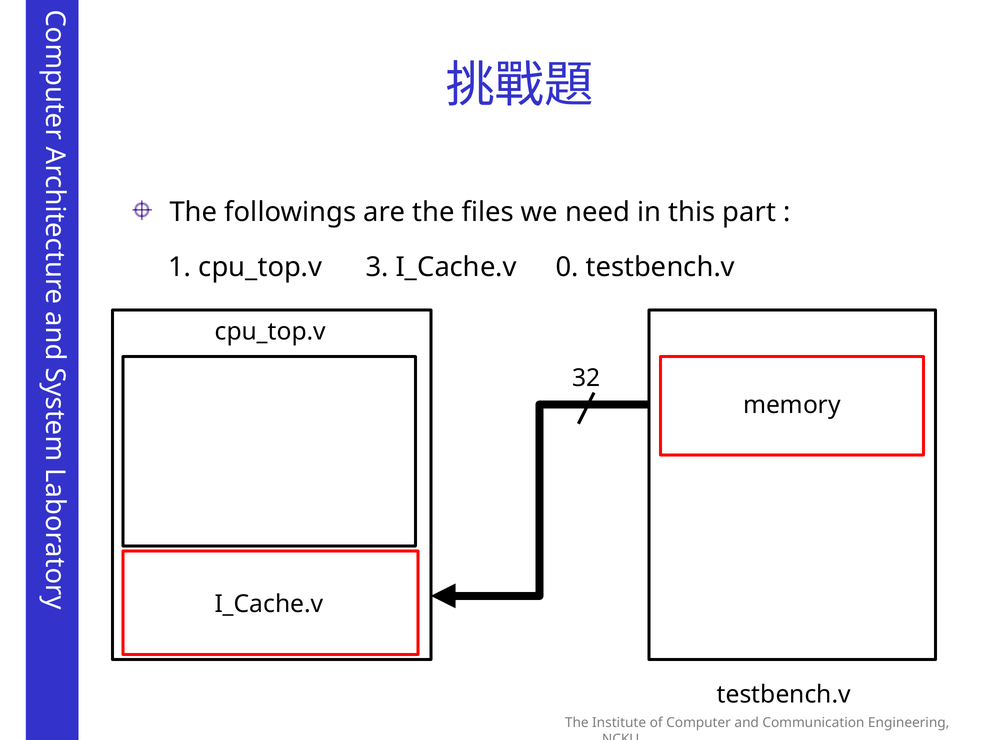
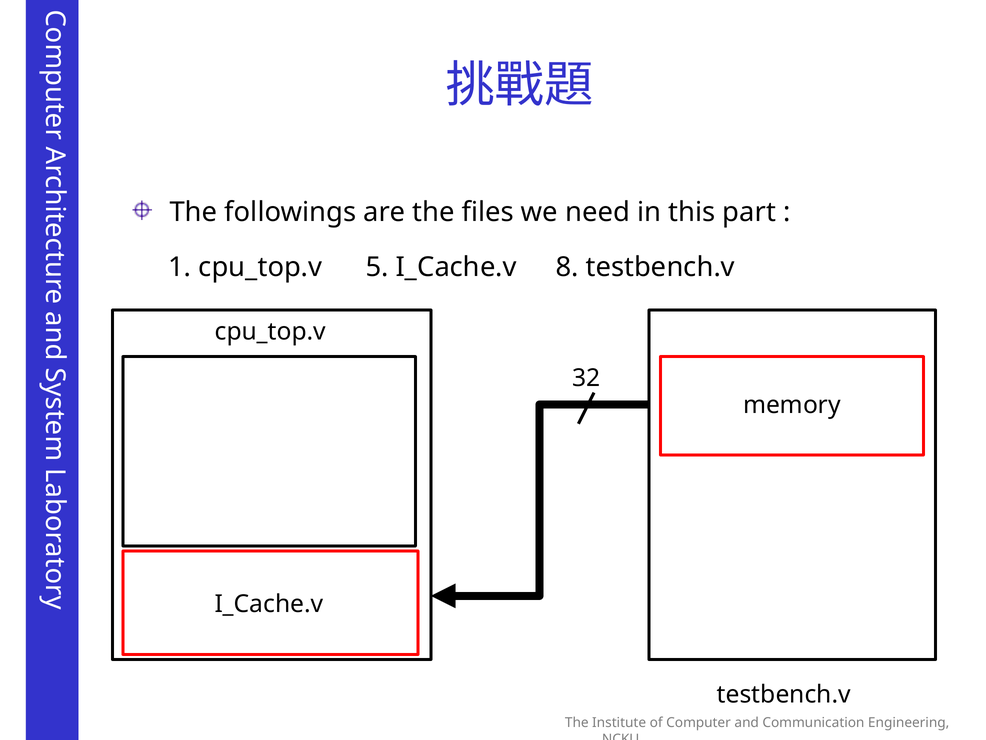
3: 3 -> 5 (377, 267)
0: 0 -> 8 (567, 267)
